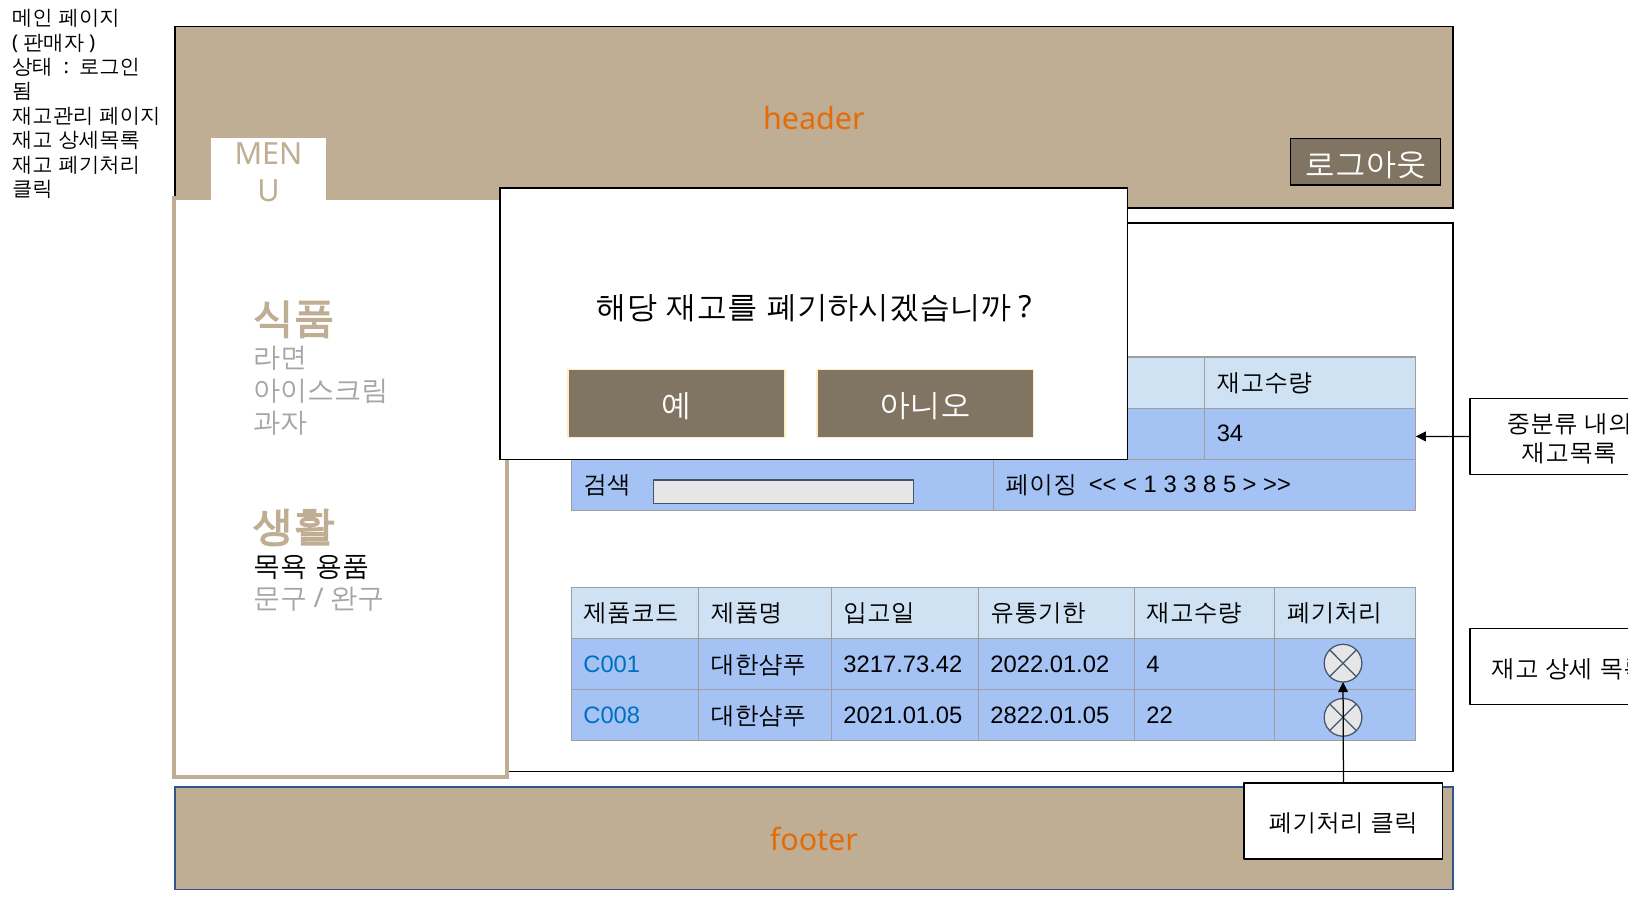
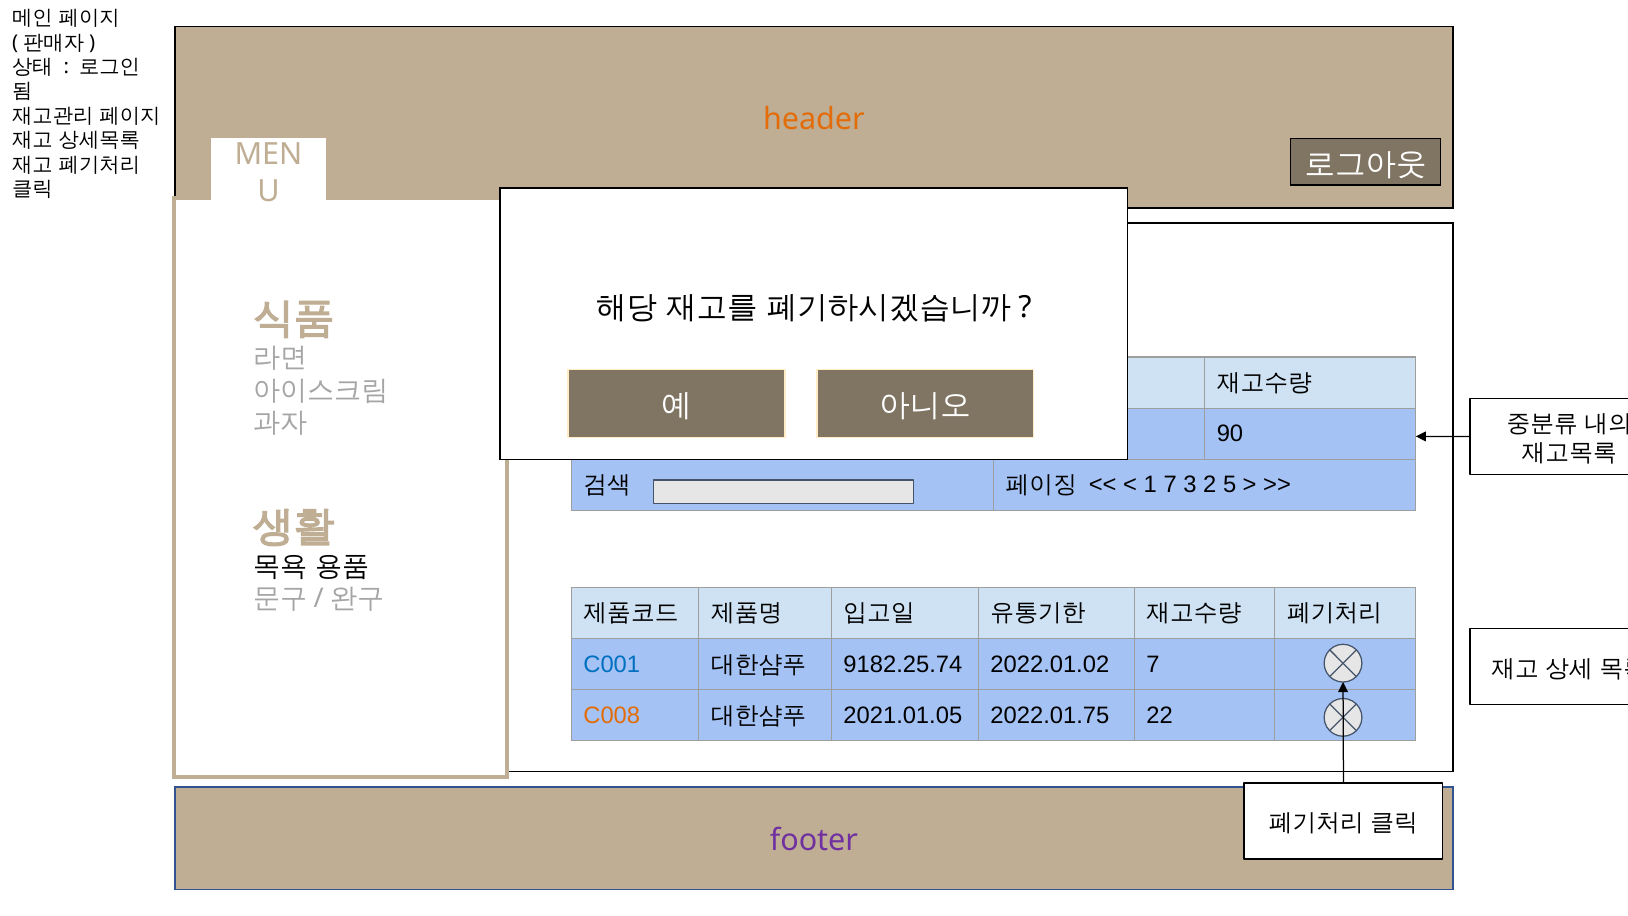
34: 34 -> 90 (1230, 434)
1 3: 3 -> 7 (1170, 485)
8: 8 -> 2 (1210, 485)
3217.73.42: 3217.73.42 -> 9182.25.74 (903, 664)
2022.01.02 4: 4 -> 7 (1153, 664)
C008 colour: blue -> orange (612, 715)
2822.01.05: 2822.01.05 -> 2022.01.75 (1050, 715)
footer colour: orange -> purple (814, 840)
